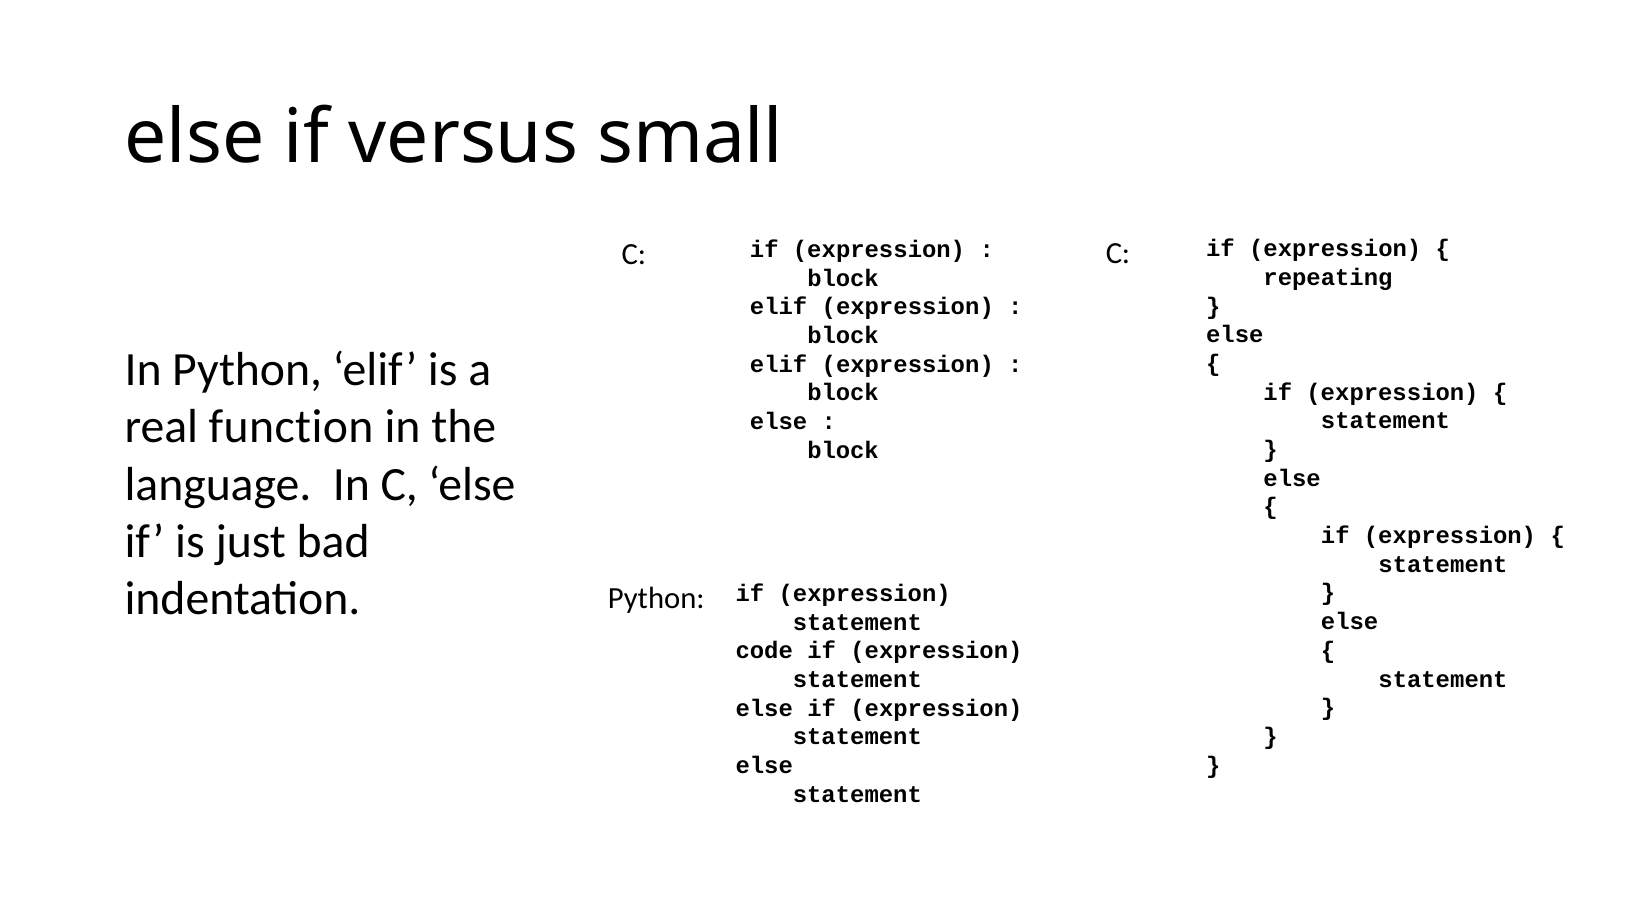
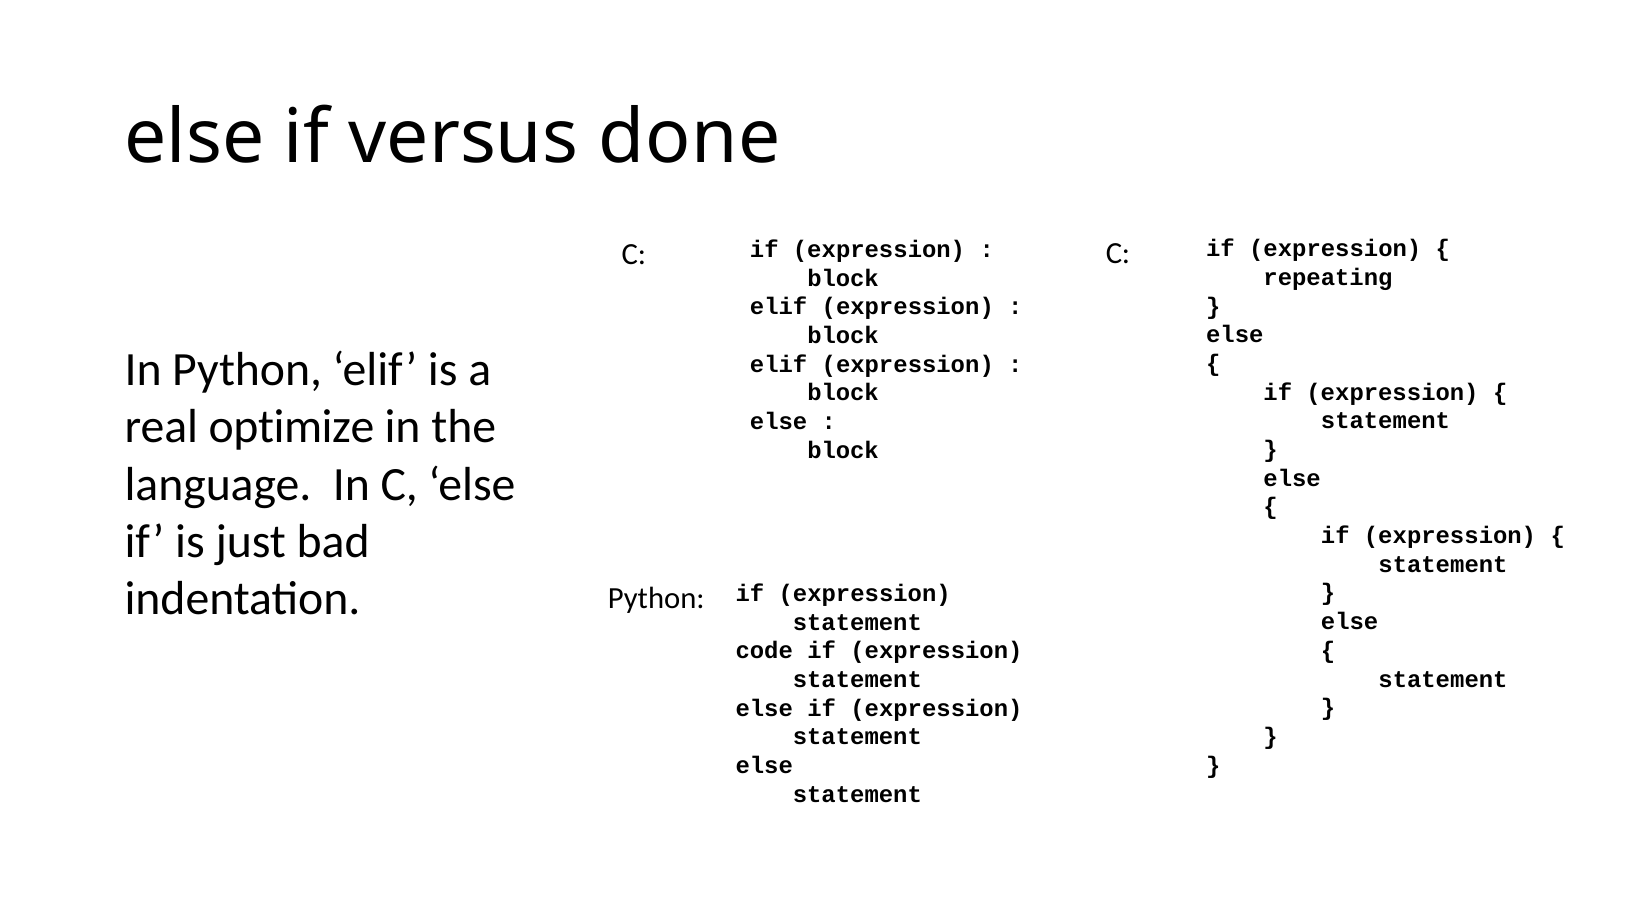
small: small -> done (690, 138)
function: function -> optimize (292, 427)
